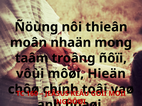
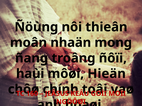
taâm: taâm -> ñang (32, 58)
vôùi: vôùi -> haùi (30, 74)
